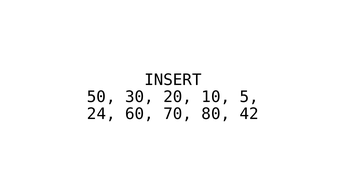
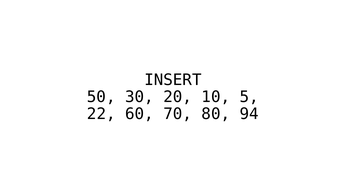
24: 24 -> 22 (101, 114)
42: 42 -> 94 (249, 114)
